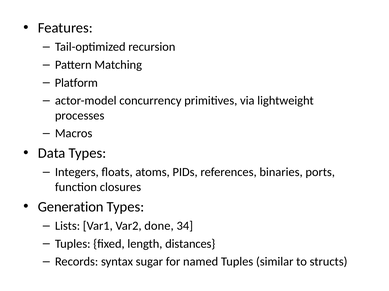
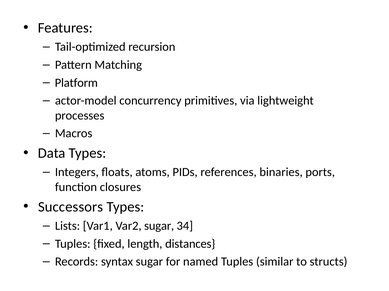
Generation: Generation -> Successors (71, 207)
Var2 done: done -> sugar (159, 226)
